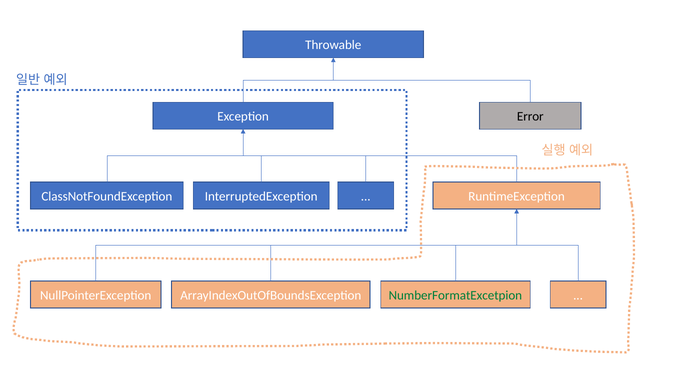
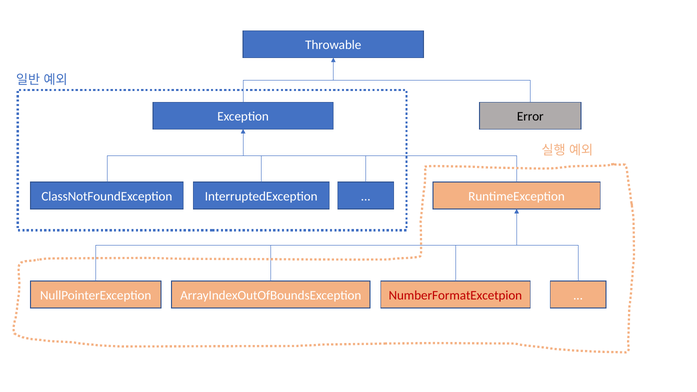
NumberFormatExcetpion colour: green -> red (455, 295)
